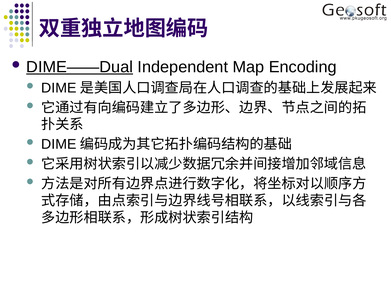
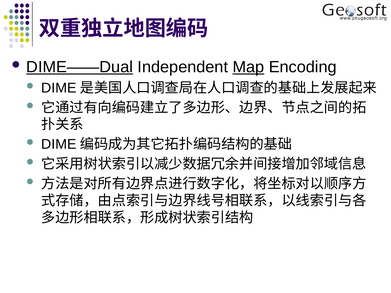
Map underline: none -> present (248, 67)
